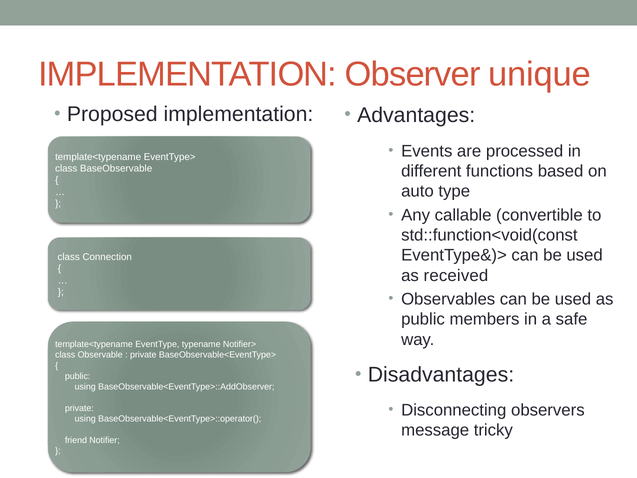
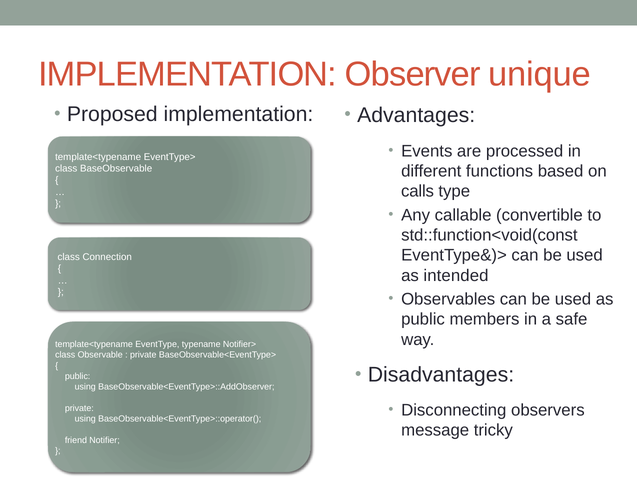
auto: auto -> calls (418, 191)
received: received -> intended (456, 275)
